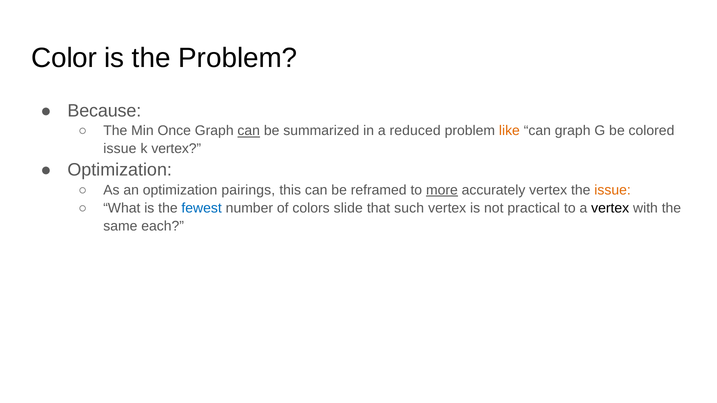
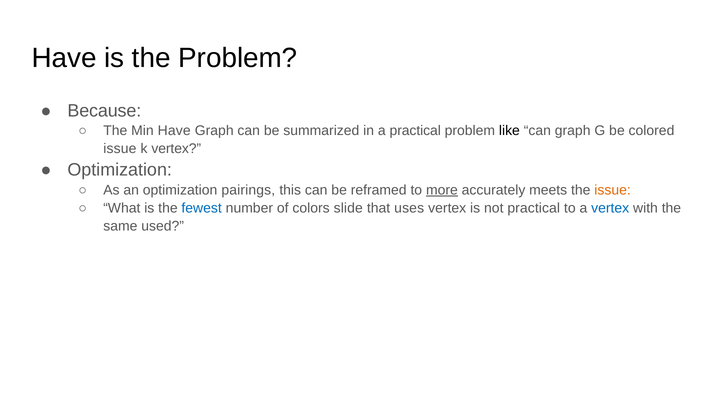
Color: Color -> Have (64, 58)
Min Once: Once -> Have (174, 131)
can underline: present -> none (249, 131)
a reduced: reduced -> practical (415, 131)
like colour: orange -> black (509, 131)
accurately vertex: vertex -> meets (548, 190)
such: such -> uses (409, 208)
vertex colour: black -> blue (610, 208)
each: each -> used (163, 226)
